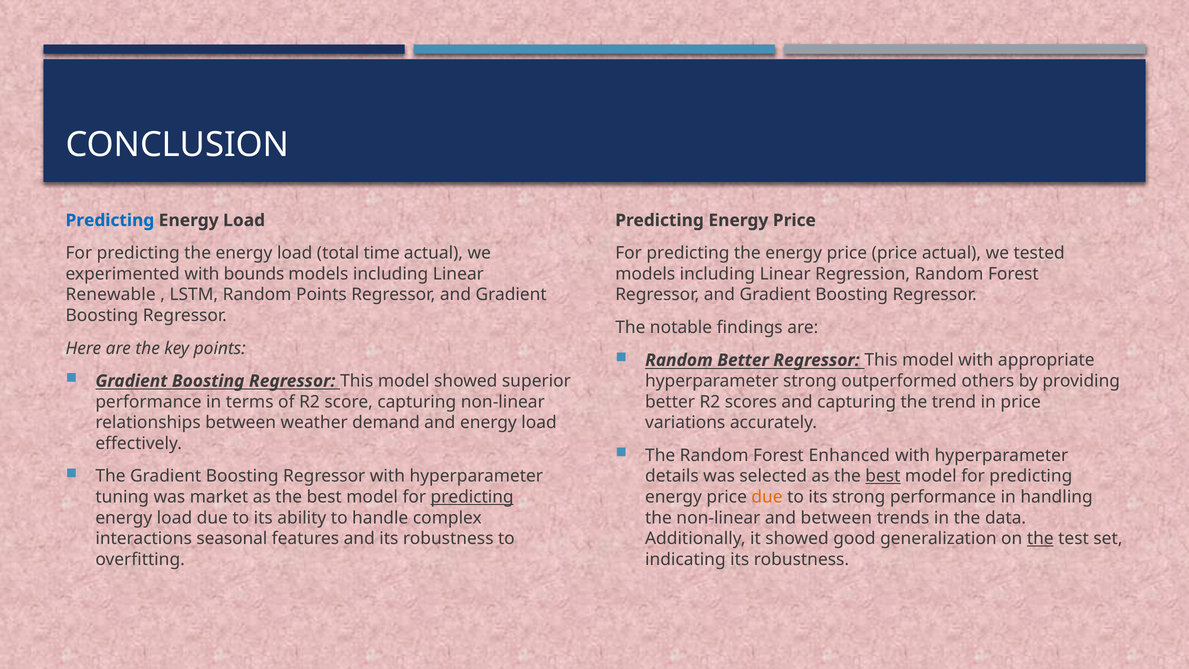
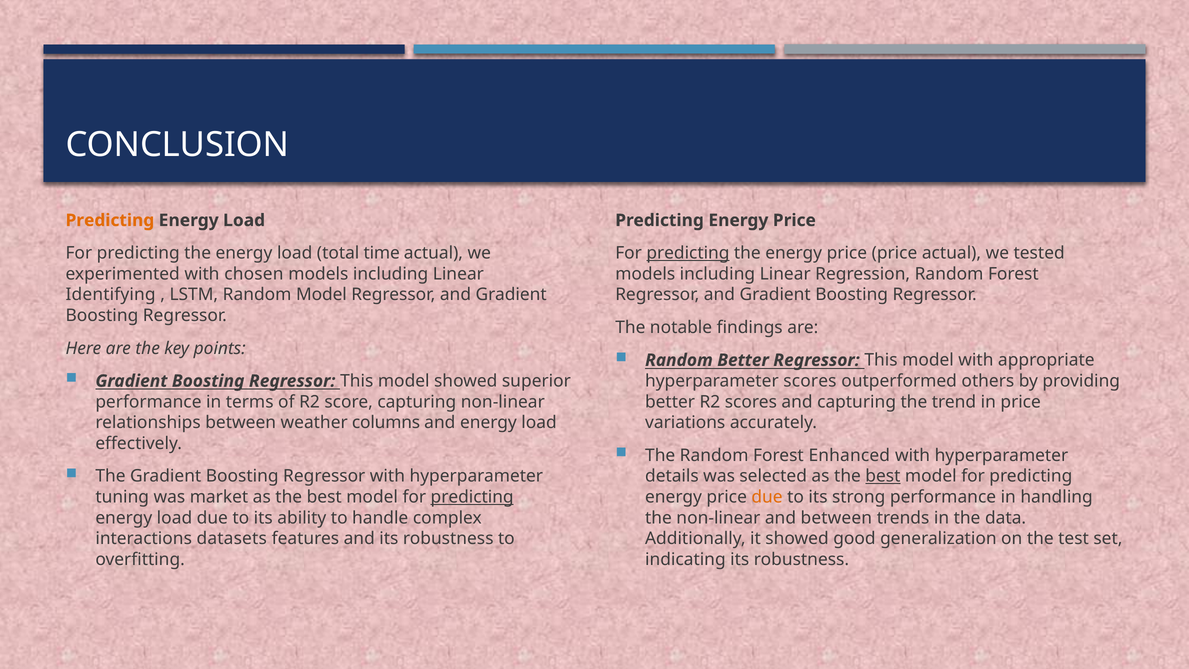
Predicting colour: blue -> orange (110, 220)
predicting underline: none -> present (688, 253)
bounds: bounds -> chosen (254, 274)
Renewable: Renewable -> Identifying (111, 295)
Random Points: Points -> Model (321, 295)
hyperparameter strong: strong -> scores (810, 381)
demand: demand -> columns (386, 423)
seasonal: seasonal -> datasets (232, 539)
the underline: present -> none (1040, 539)
